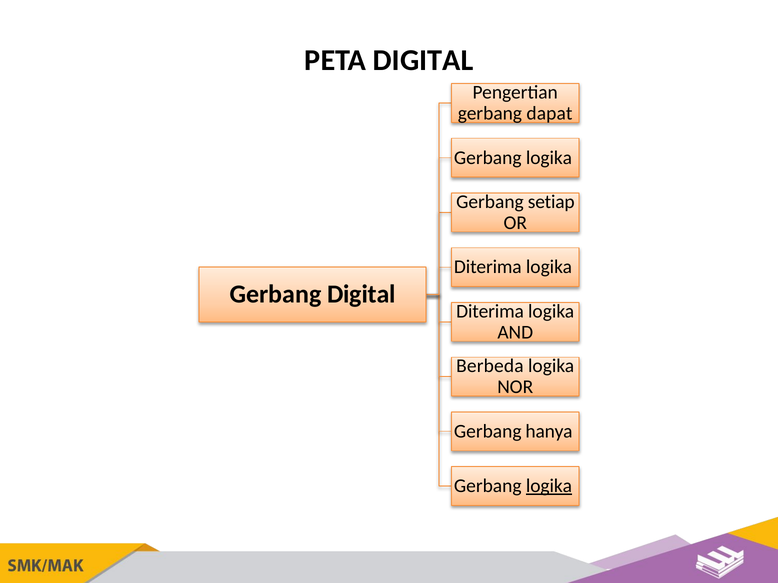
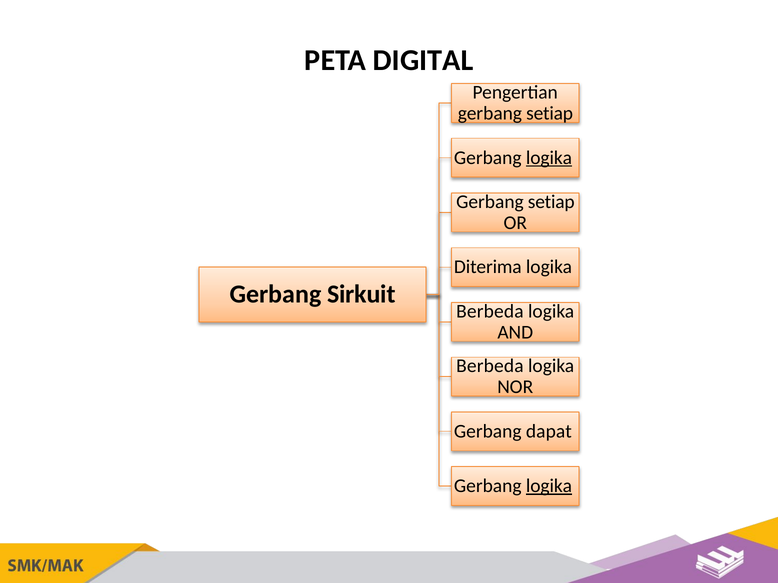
dapat: dapat -> setiap (550, 113)
logika underline: none -> present (549, 158)
Gerbang Digital: Digital -> Sirkuit (361, 295)
Diterima: Diterima -> Berbeda (490, 312)
hanya: hanya -> dapat (549, 432)
